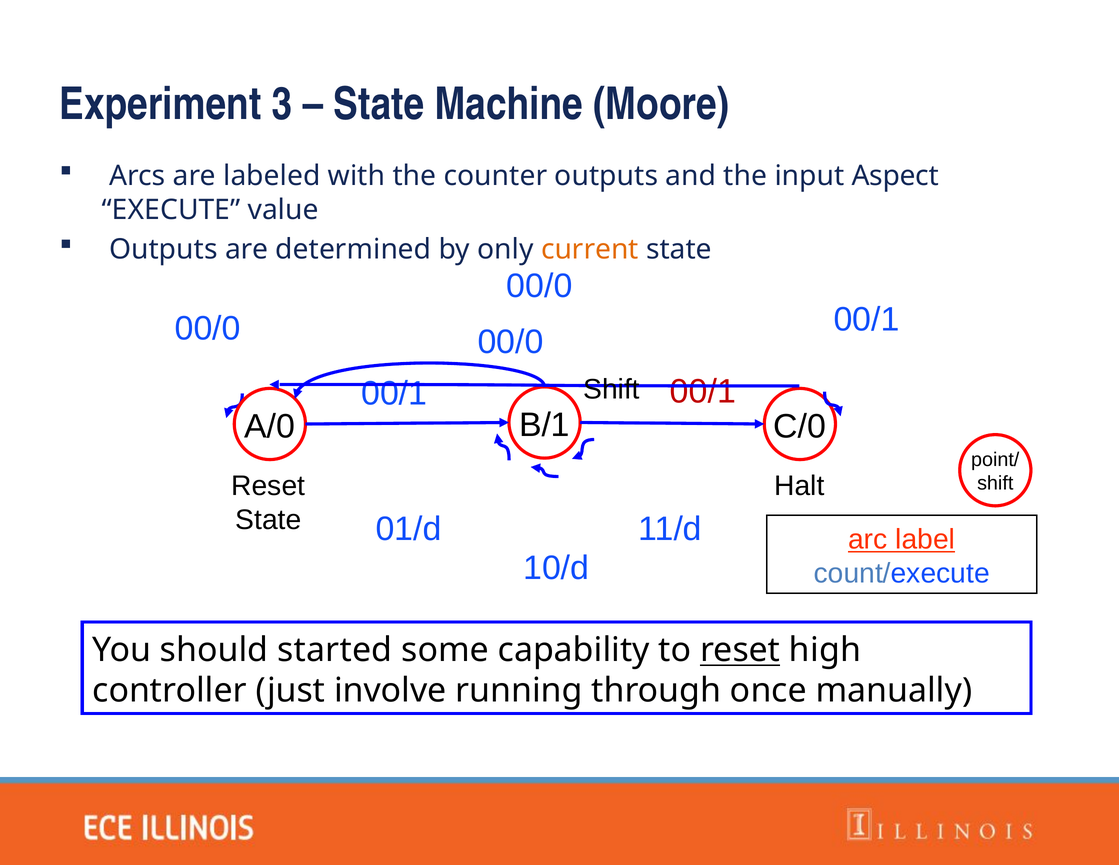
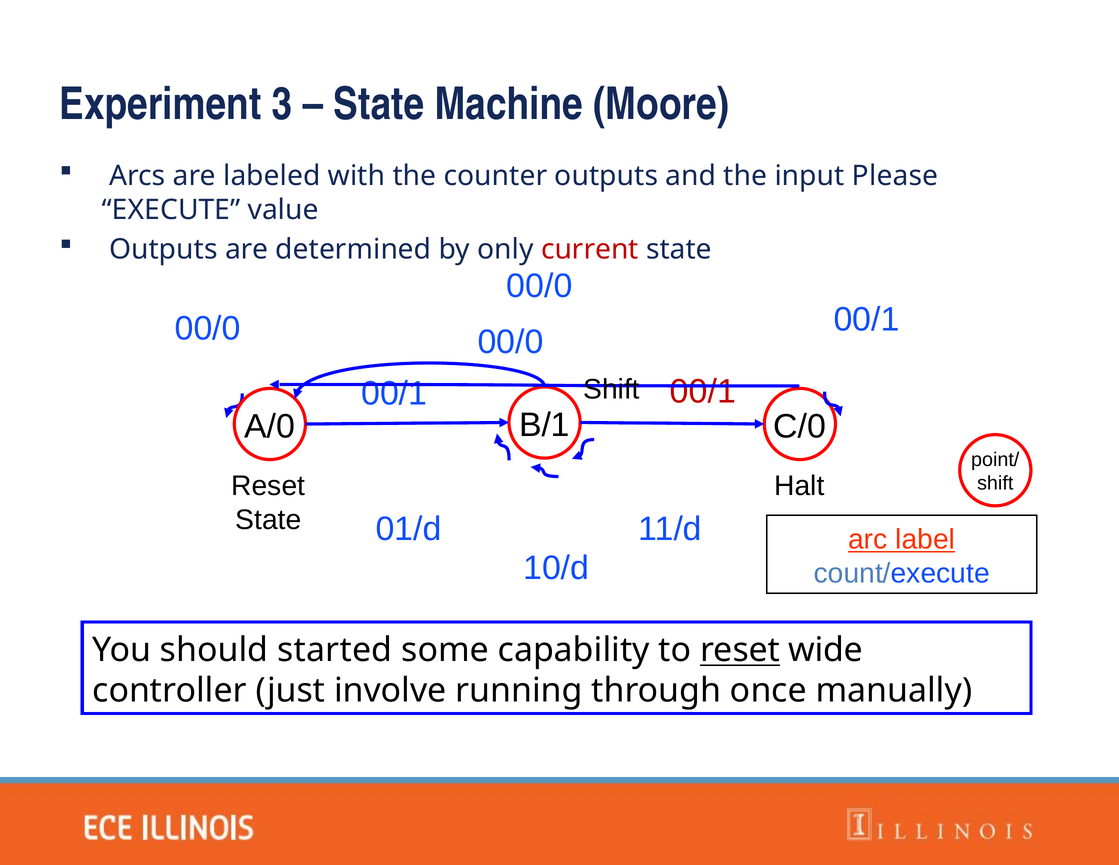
Aspect: Aspect -> Please (895, 176)
current colour: orange -> red (590, 249)
high: high -> wide (826, 650)
